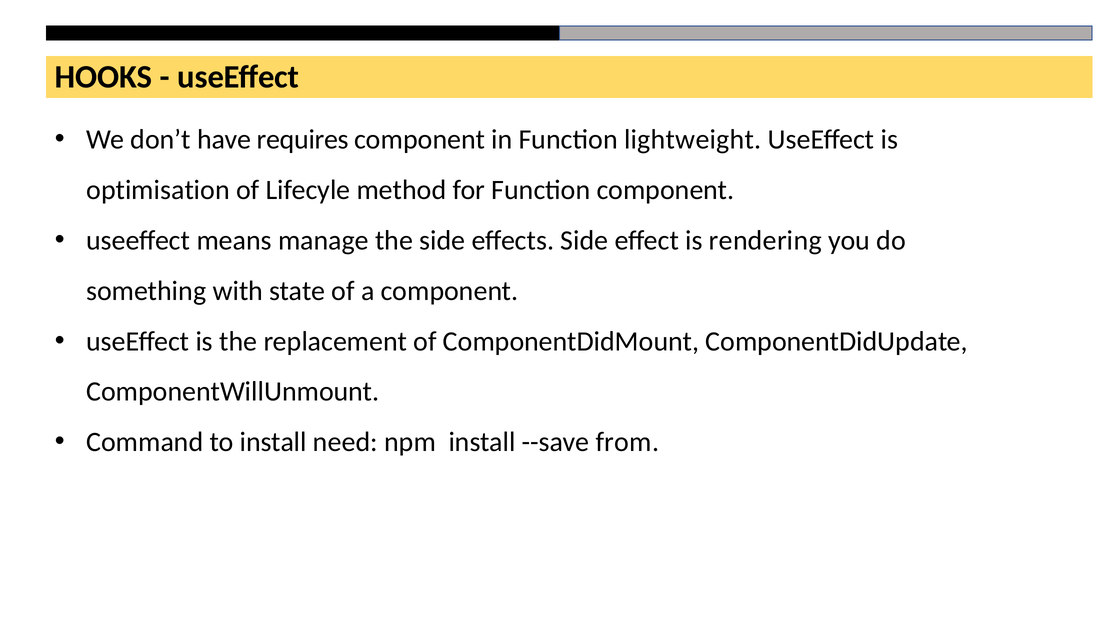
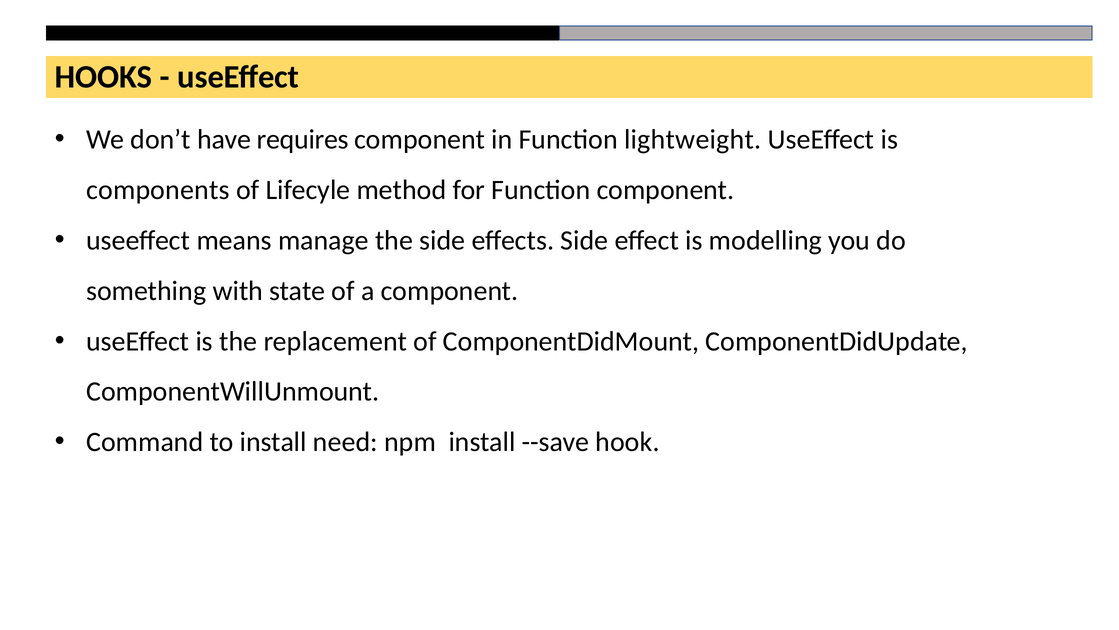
optimisation: optimisation -> components (158, 190)
rendering: rendering -> modelling (765, 240)
from: from -> hook (627, 442)
